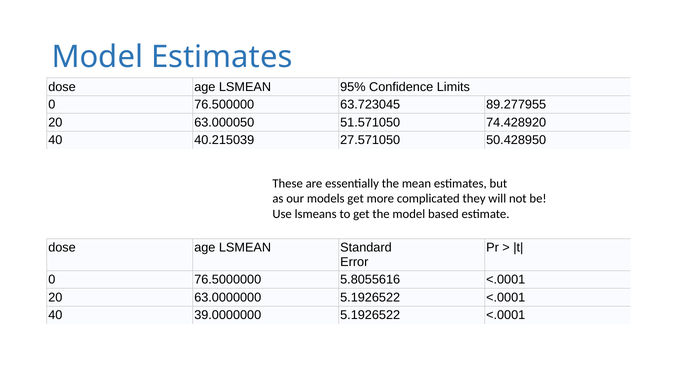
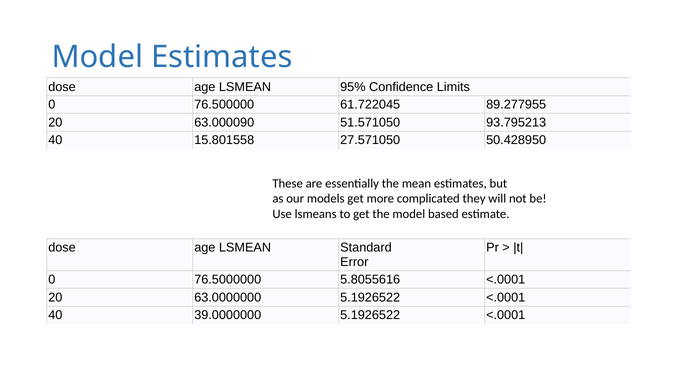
63.723045: 63.723045 -> 61.722045 (370, 105)
63.000050: 63.000050 -> 63.000090 (224, 122)
74.428920: 74.428920 -> 93.795213 (516, 122)
40.215039: 40.215039 -> 15.801558 (224, 140)
